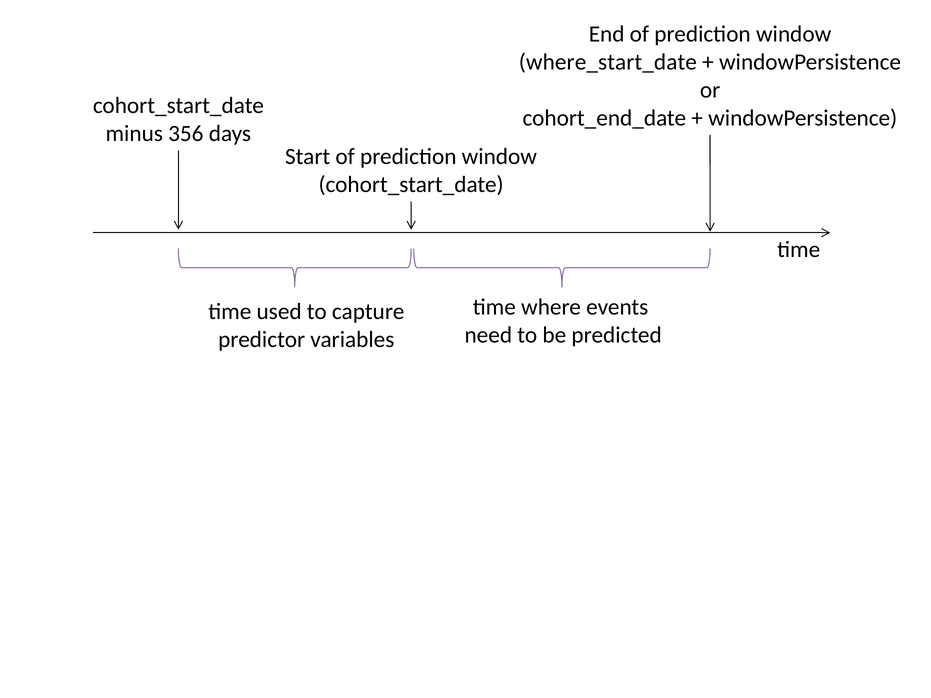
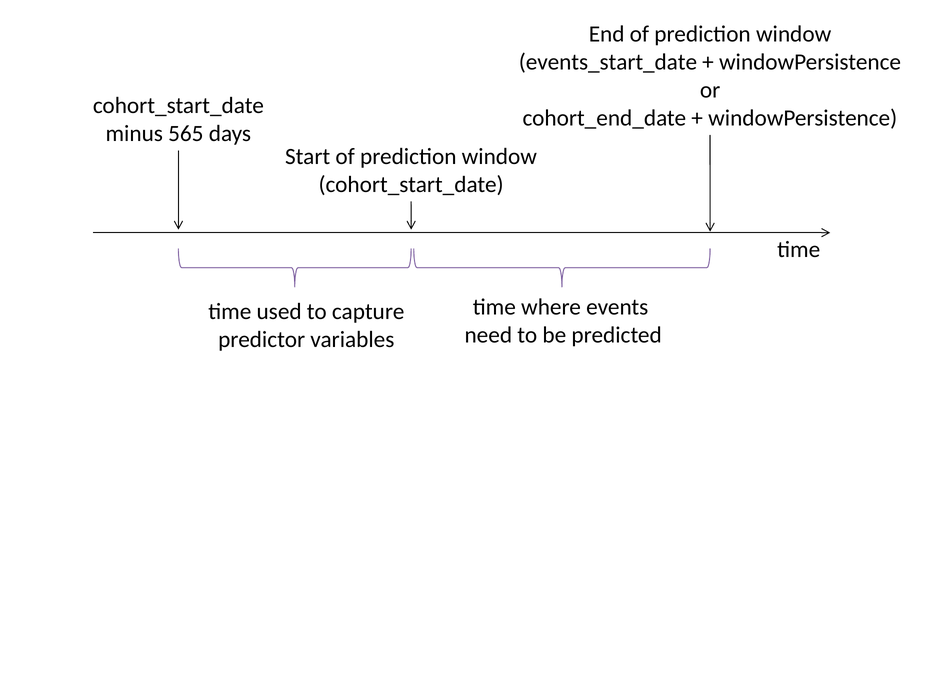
where_start_date: where_start_date -> events_start_date (608, 62)
356: 356 -> 565 (186, 133)
